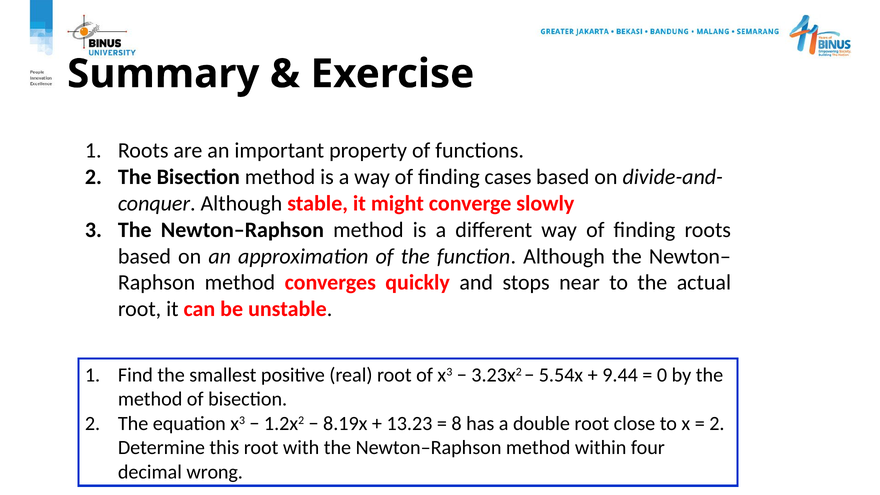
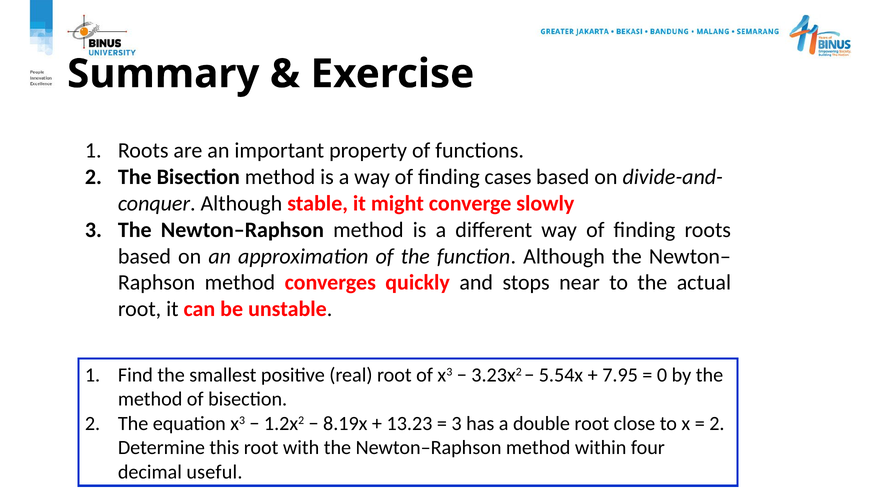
9.44: 9.44 -> 7.95 (620, 375)
8: 8 -> 3 (457, 423)
wrong: wrong -> useful (214, 472)
